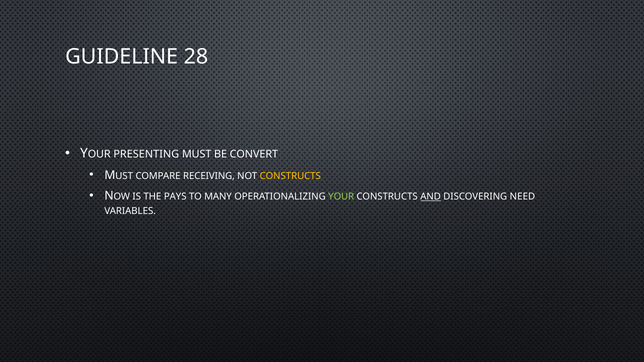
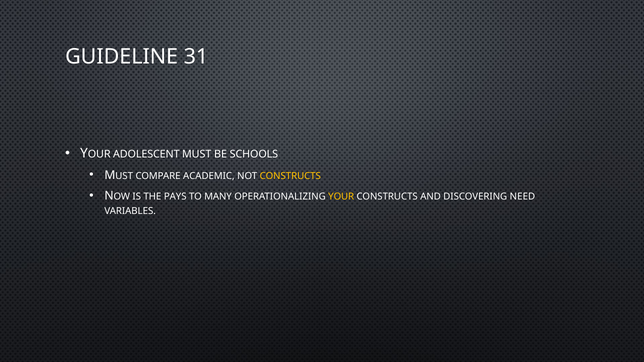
28: 28 -> 31 (196, 57)
PRESENTING: PRESENTING -> ADOLESCENT (146, 154)
CONVERT: CONVERT -> SCHOOLS (254, 154)
RECEIVING: RECEIVING -> ACADEMIC (209, 176)
YOUR colour: light green -> yellow (341, 197)
AND underline: present -> none (431, 197)
